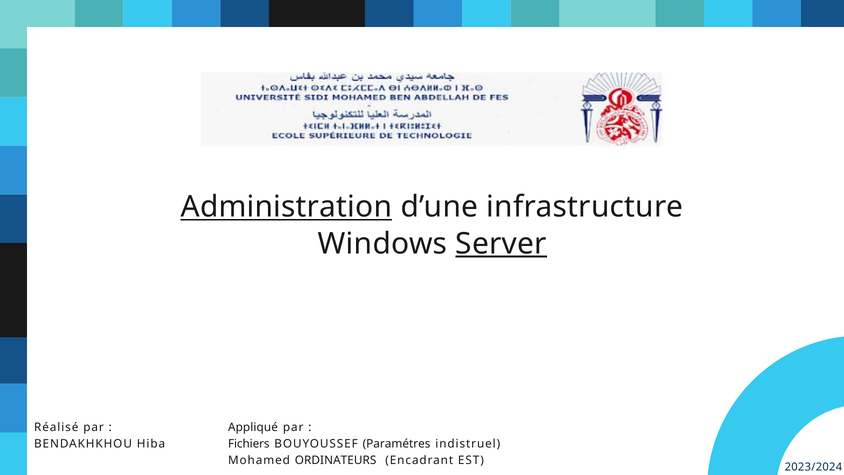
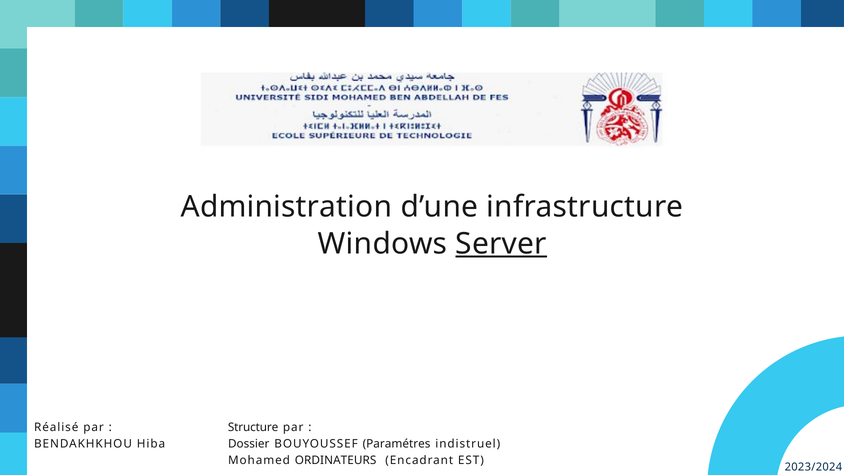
Administration underline: present -> none (286, 207)
Appliqué: Appliqué -> Structure (253, 427)
Fichiers: Fichiers -> Dossier (249, 444)
